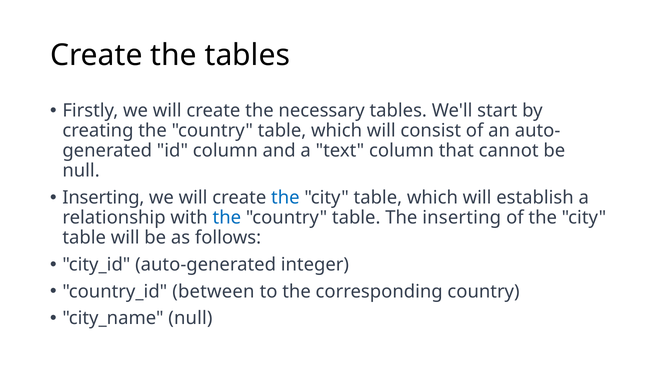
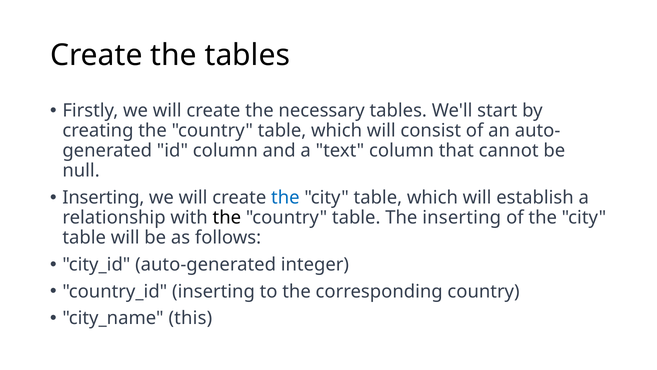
the colour: blue -> black (227, 217)
country_id between: between -> inserting (213, 291)
city_name null: null -> this (190, 318)
